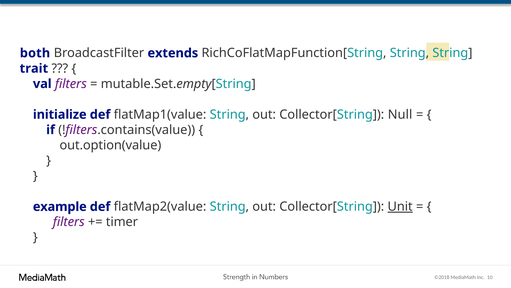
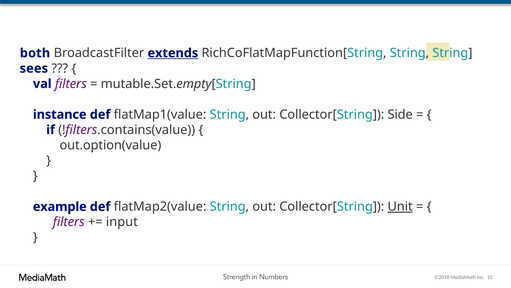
extends underline: none -> present (173, 53)
trait: trait -> sees (34, 68)
initialize: initialize -> instance (60, 114)
Null: Null -> Side (400, 114)
timer: timer -> input (122, 222)
